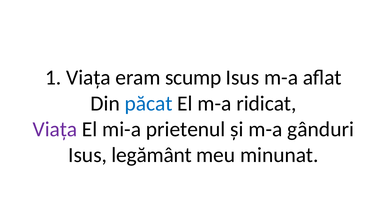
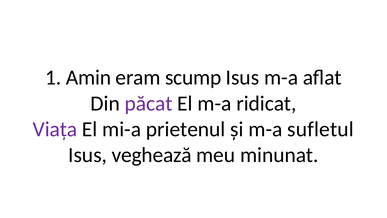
1 Viața: Viața -> Amin (88, 77)
păcat colour: blue -> purple (149, 103)
gânduri: gânduri -> sufletul (321, 129)
legământ: legământ -> veghează (152, 155)
